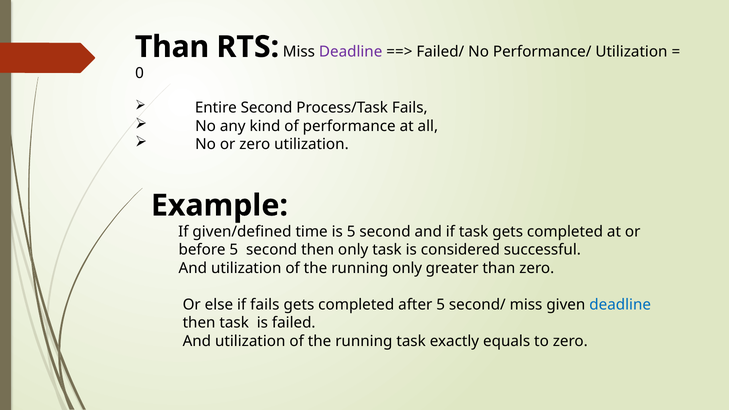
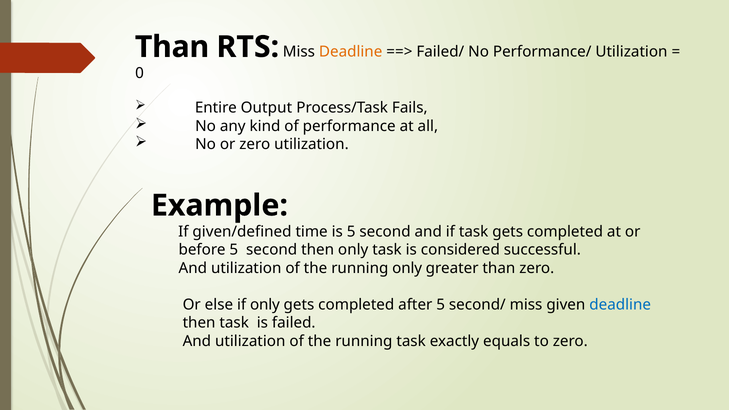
Deadline colour: purple -> orange (351, 52)
Entire Second: Second -> Output (266, 108)
if fails: fails -> only (265, 305)
